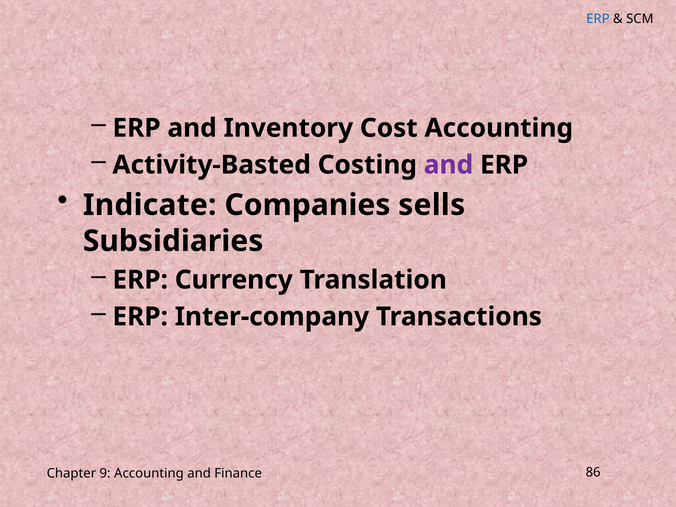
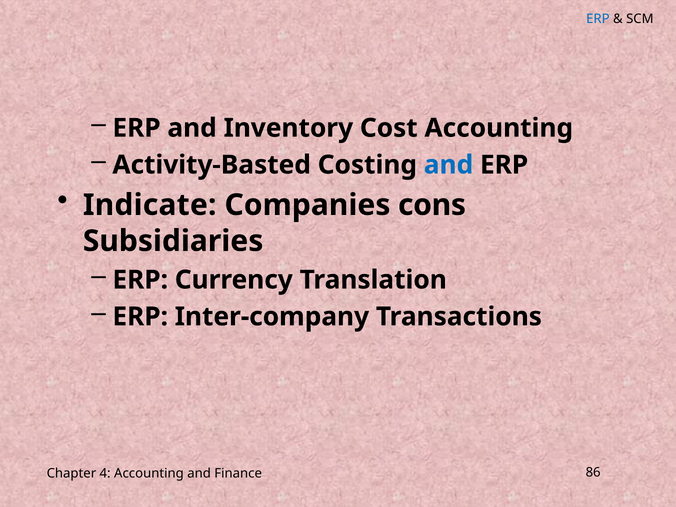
and colour: purple -> blue (448, 165)
sells: sells -> cons (432, 205)
9: 9 -> 4 (105, 473)
